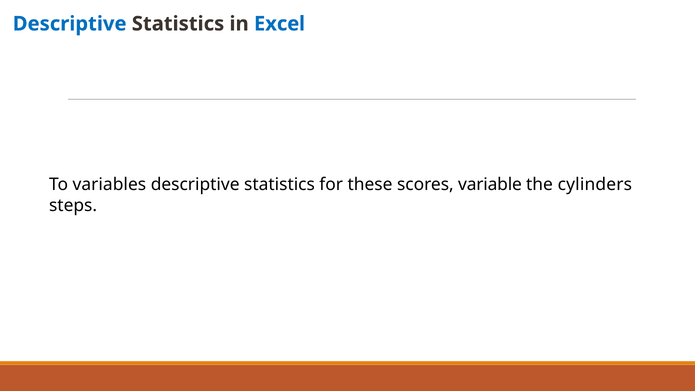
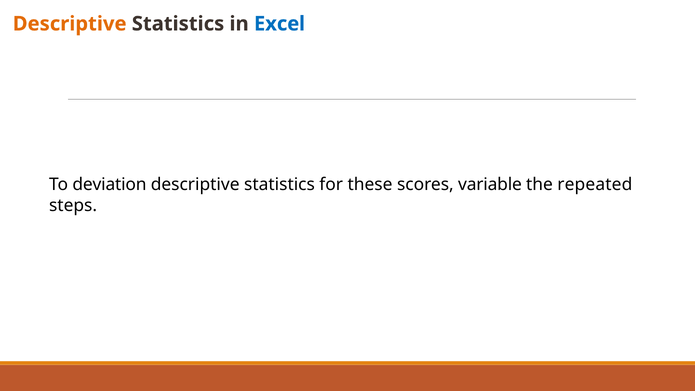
Descriptive colour: blue -> orange (70, 24)
variables: variables -> deviation (109, 185)
cylinders: cylinders -> repeated (595, 185)
